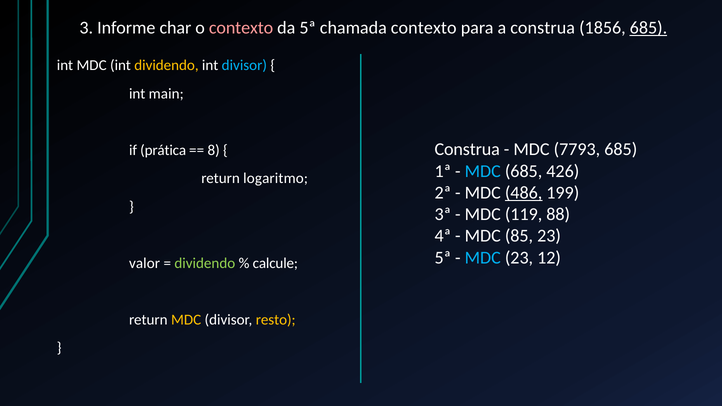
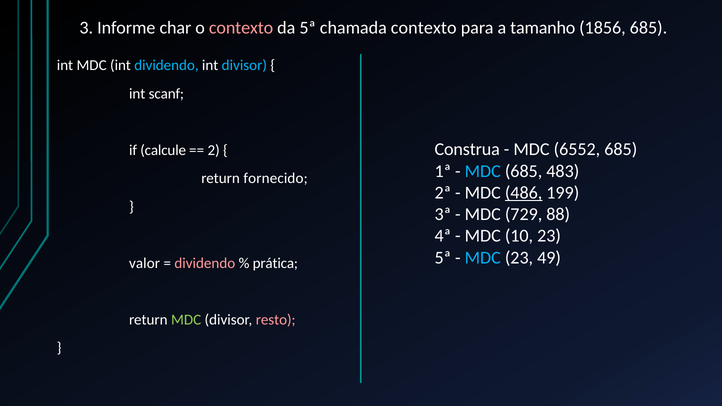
a construa: construa -> tamanho (543, 28)
685 underline: present -> none (648, 28)
dividendo colour: yellow -> light blue (166, 65)
main: main -> scanf (166, 94)
7793: 7793 -> 6552 (577, 149)
prática: prática -> calcule (163, 150)
8: 8 -> 2 (214, 150)
426: 426 -> 483 (563, 171)
logaritmo: logaritmo -> fornecido (276, 179)
119: 119 -> 729 (524, 214)
85: 85 -> 10 (519, 236)
12: 12 -> 49 (549, 258)
dividendo colour: light green -> pink (205, 263)
calcule: calcule -> prática (275, 263)
MDC colour: yellow -> light green (186, 320)
resto colour: yellow -> pink (276, 320)
